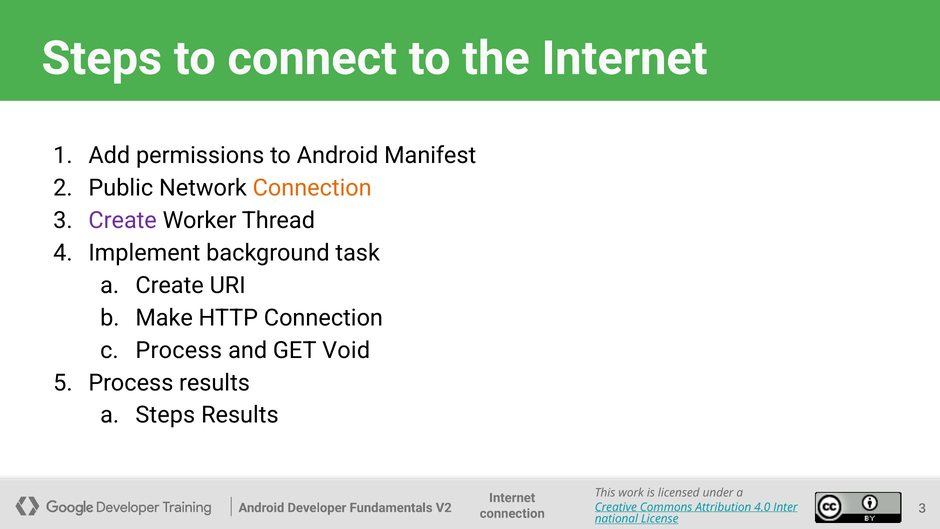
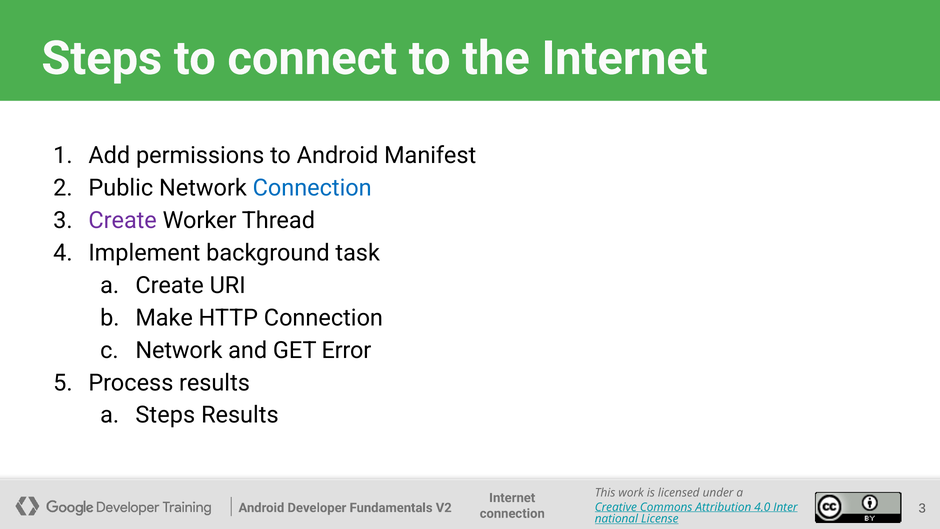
Connection colour: orange -> blue (312, 188)
Process: Process -> Network (179, 350)
Void: Void -> Error (346, 350)
